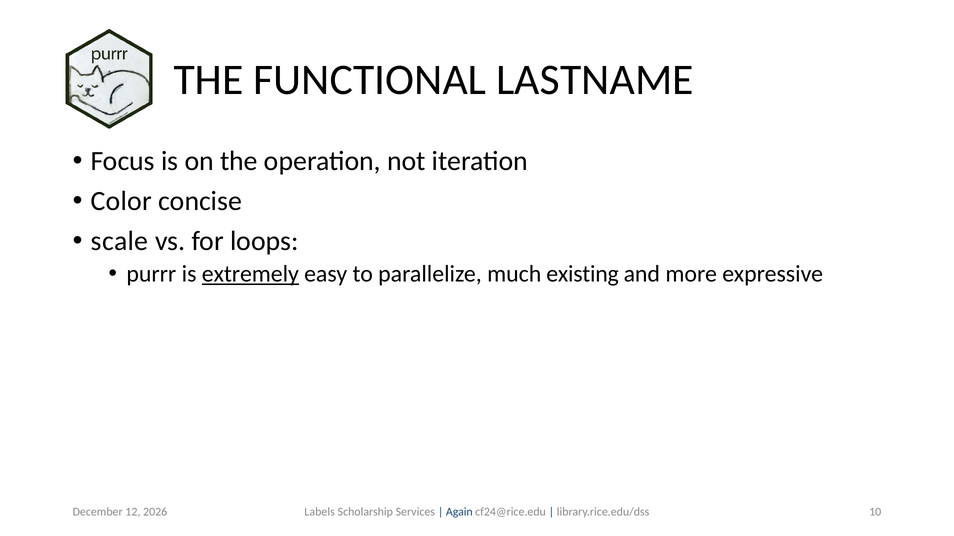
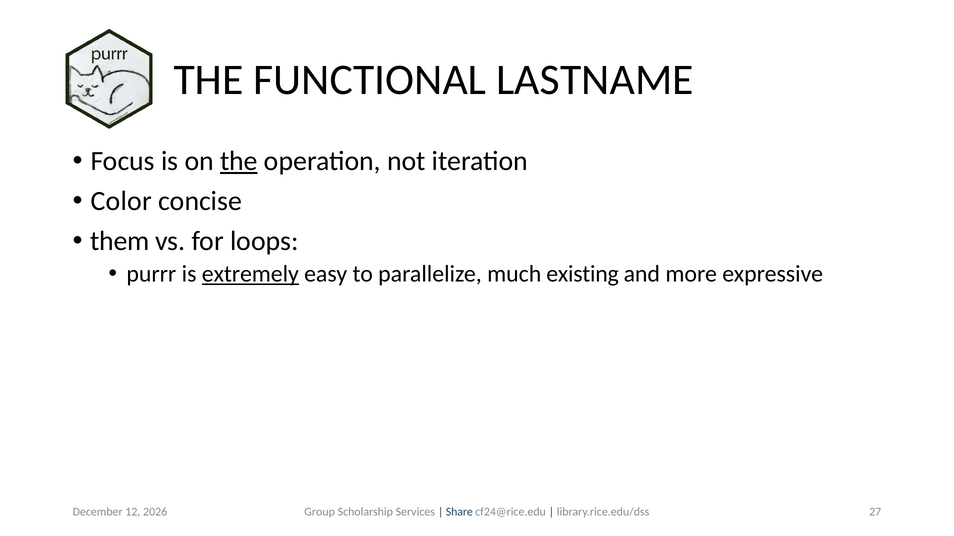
the underline: none -> present (239, 161)
scale: scale -> them (120, 241)
10: 10 -> 27 (875, 512)
Labels: Labels -> Group (320, 512)
Again: Again -> Share (459, 512)
